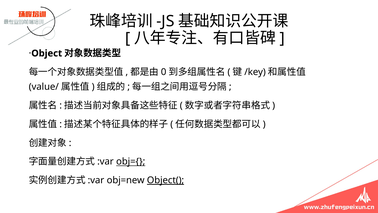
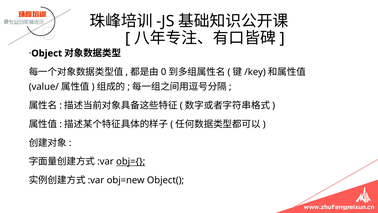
Object( underline: present -> none (165, 180)
